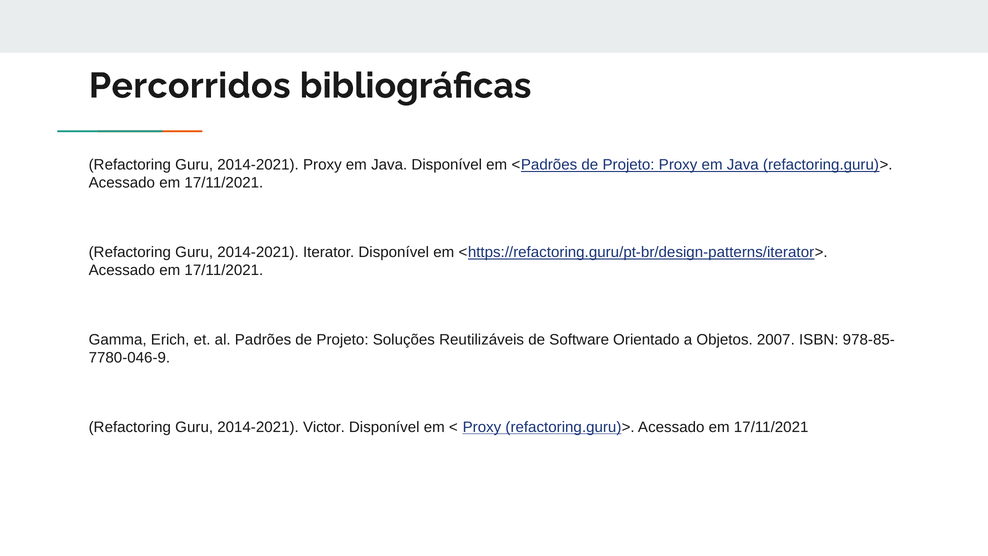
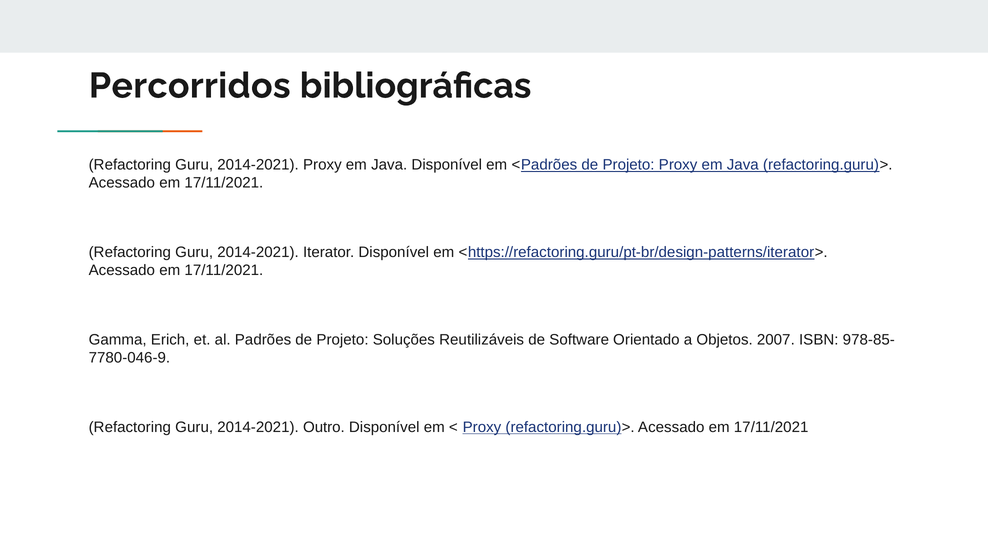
Victor: Victor -> Outro (324, 427)
